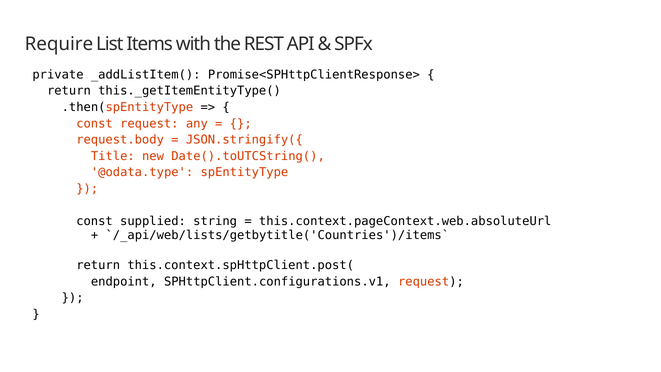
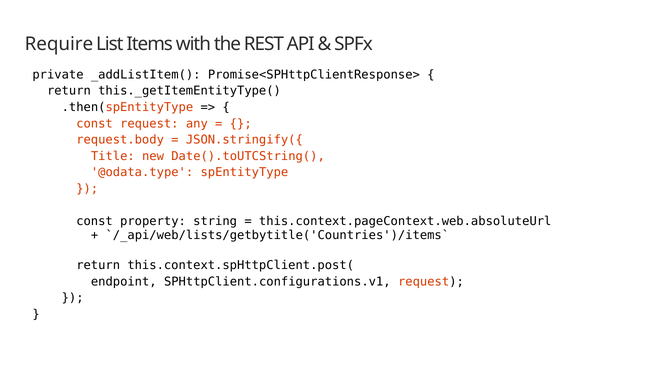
supplied: supplied -> property (153, 221)
